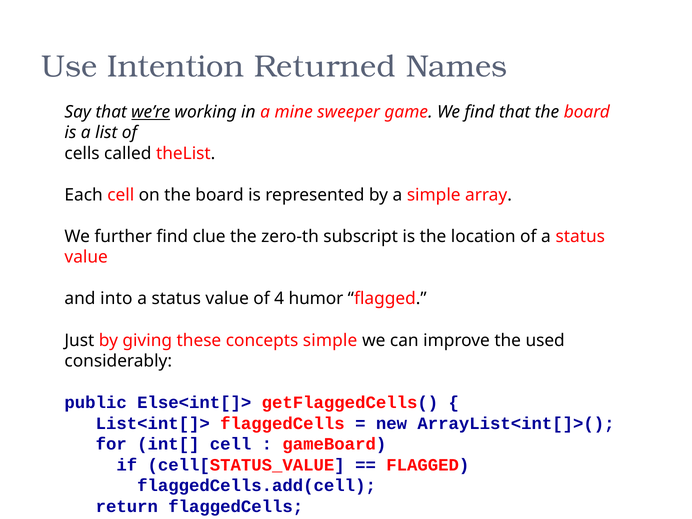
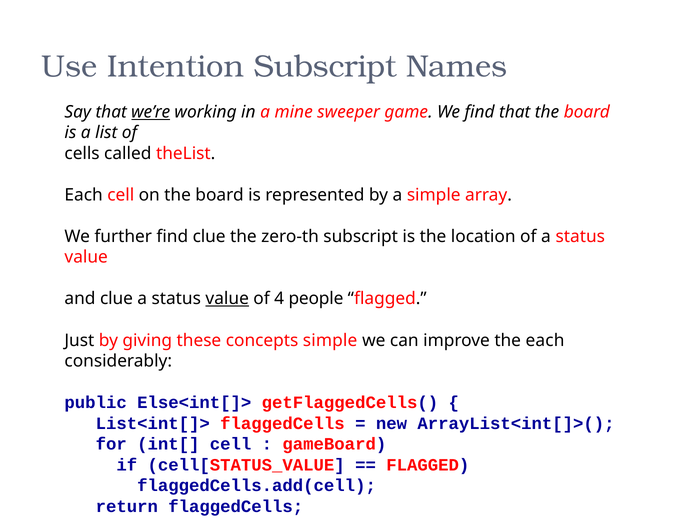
Intention Returned: Returned -> Subscript (325, 67)
and into: into -> clue (116, 299)
value underline: none -> present (227, 299)
humor: humor -> people (316, 299)
the used: used -> each (545, 340)
